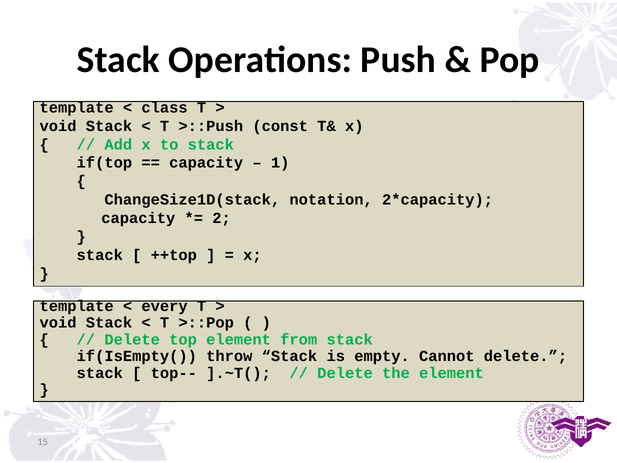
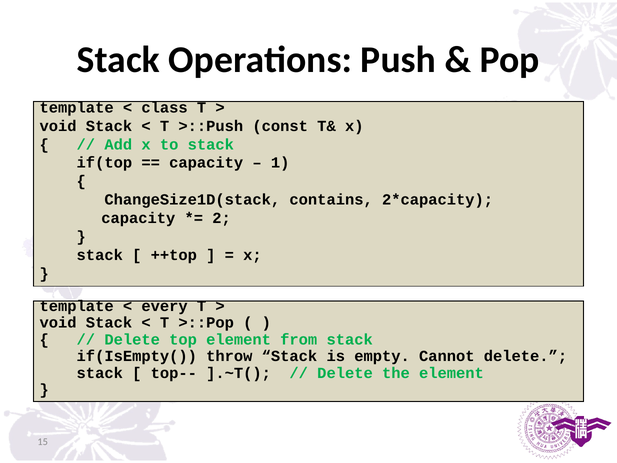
notation: notation -> contains (331, 200)
